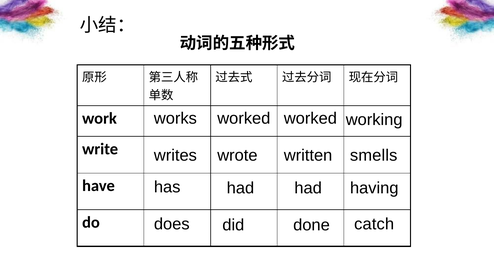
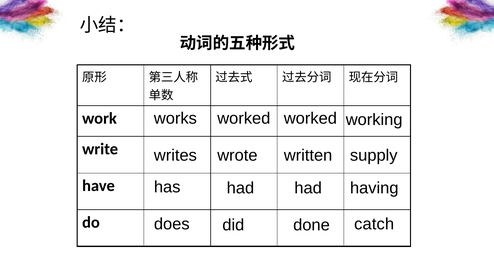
smells: smells -> supply (374, 155)
